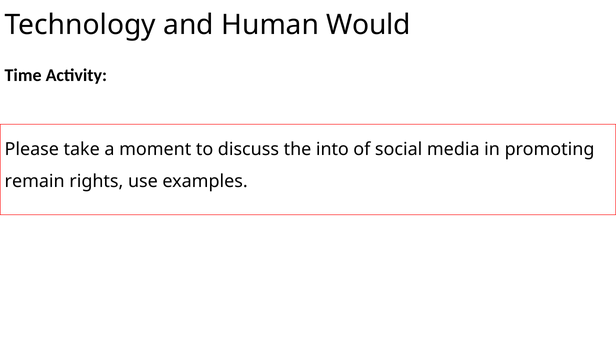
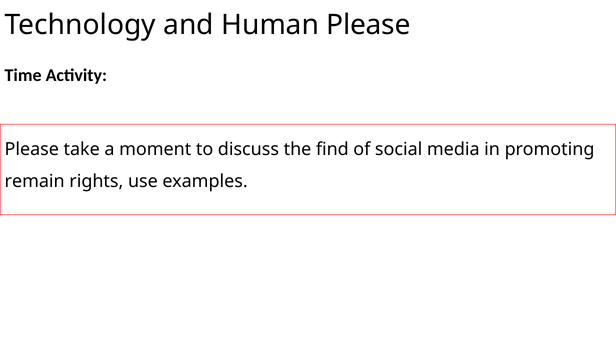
Human Would: Would -> Please (368, 25)
into: into -> find (332, 149)
